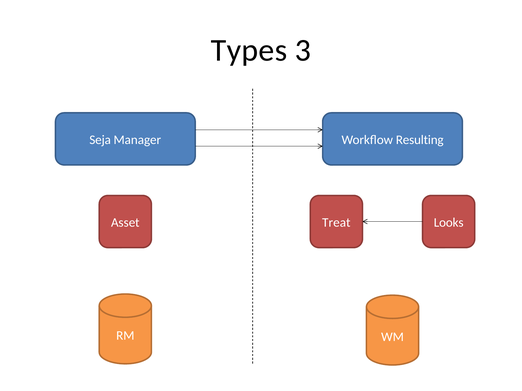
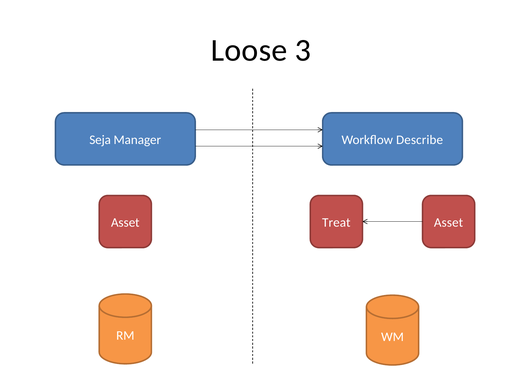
Types: Types -> Loose (249, 51)
Resulting: Resulting -> Describe (420, 140)
Asset Looks: Looks -> Asset (449, 223)
